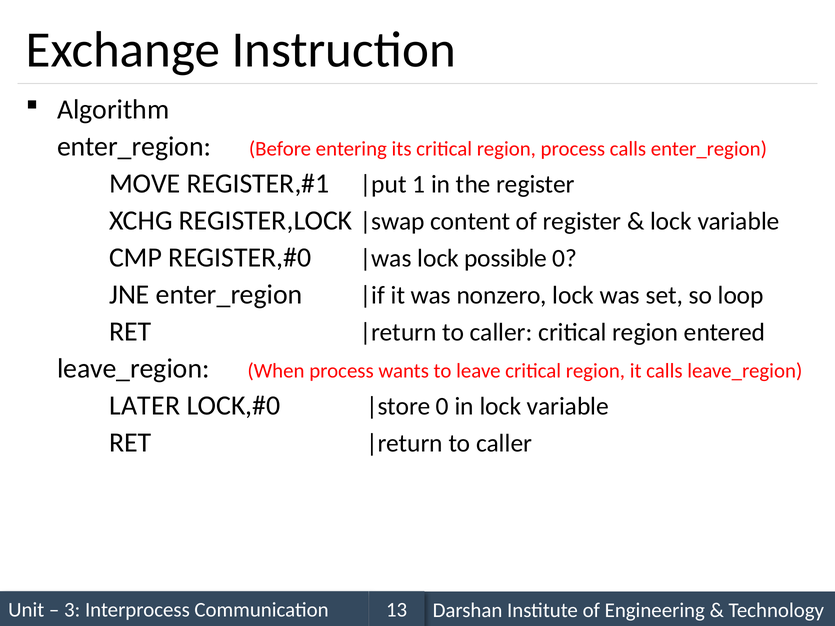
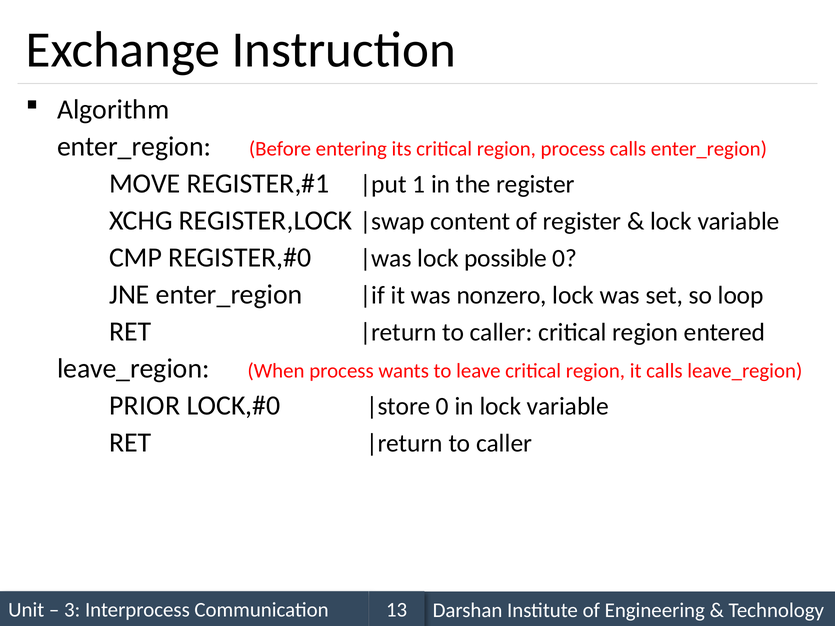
LATER: LATER -> PRIOR (145, 406)
